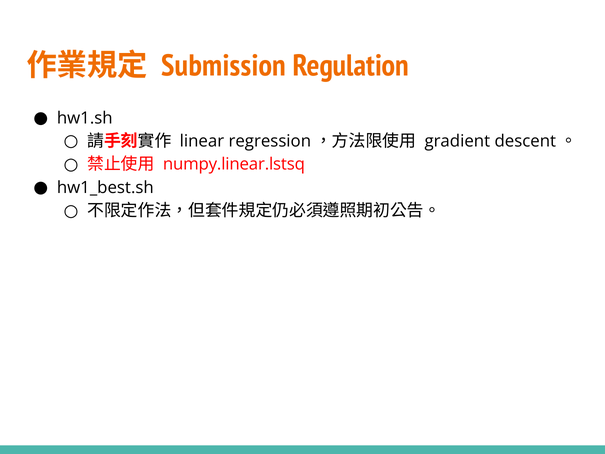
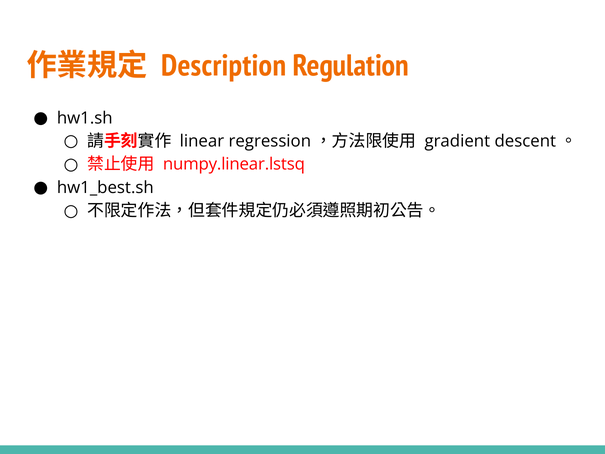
Submission: Submission -> Description (224, 66)
